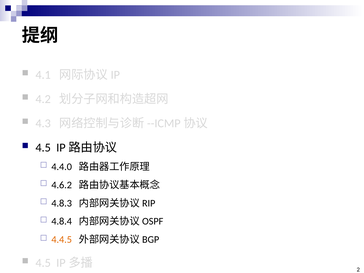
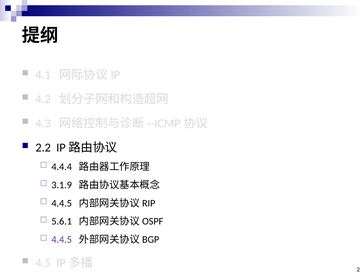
4.5: 4.5 -> 2.2 (43, 148)
4.4.0: 4.4.0 -> 4.4.4 (62, 167)
4.6.2: 4.6.2 -> 3.1.9 (62, 185)
4.8.3: 4.8.3 -> 4.4.5 (62, 203)
4.8.4: 4.8.4 -> 5.6.1 (62, 221)
4.4.5 colour: orange -> purple (62, 240)
